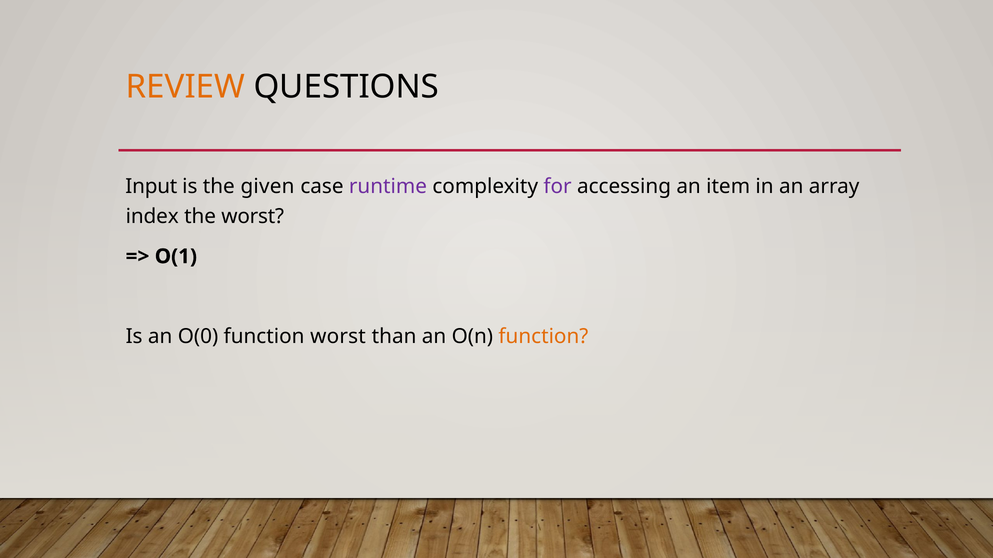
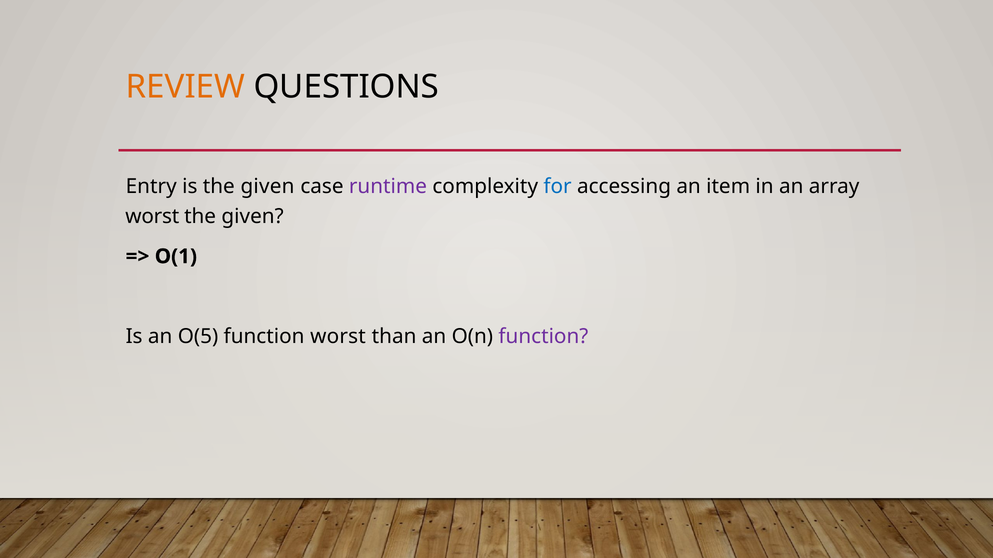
Input: Input -> Entry (151, 187)
for colour: purple -> blue (558, 187)
index: index -> worst (152, 217)
worst: worst -> given (253, 217)
O(0: O(0 -> O(5 (198, 337)
function colour: orange -> purple (543, 337)
